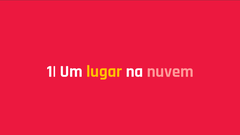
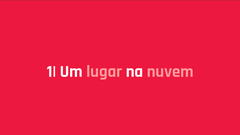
lugar colour: yellow -> pink (104, 71)
